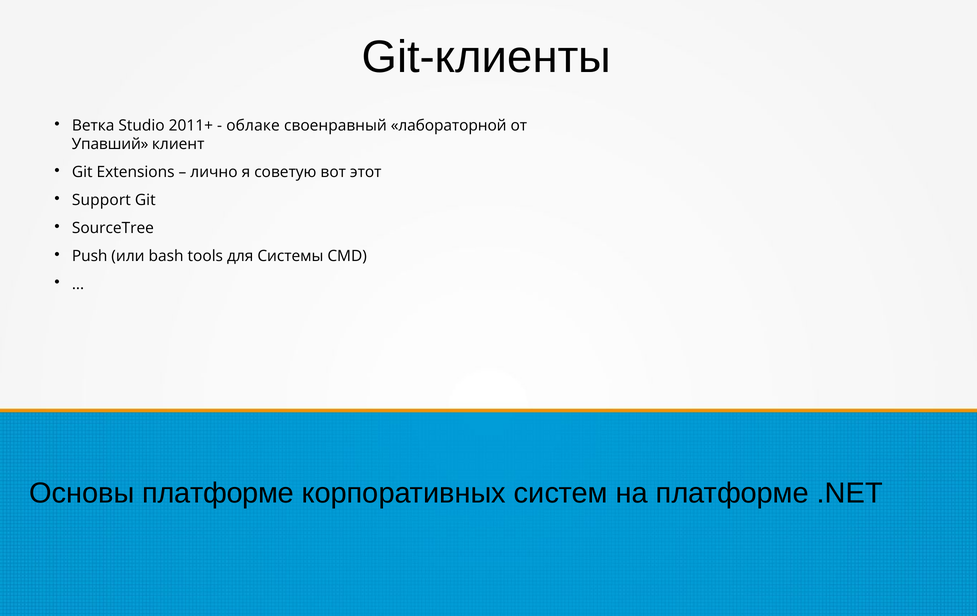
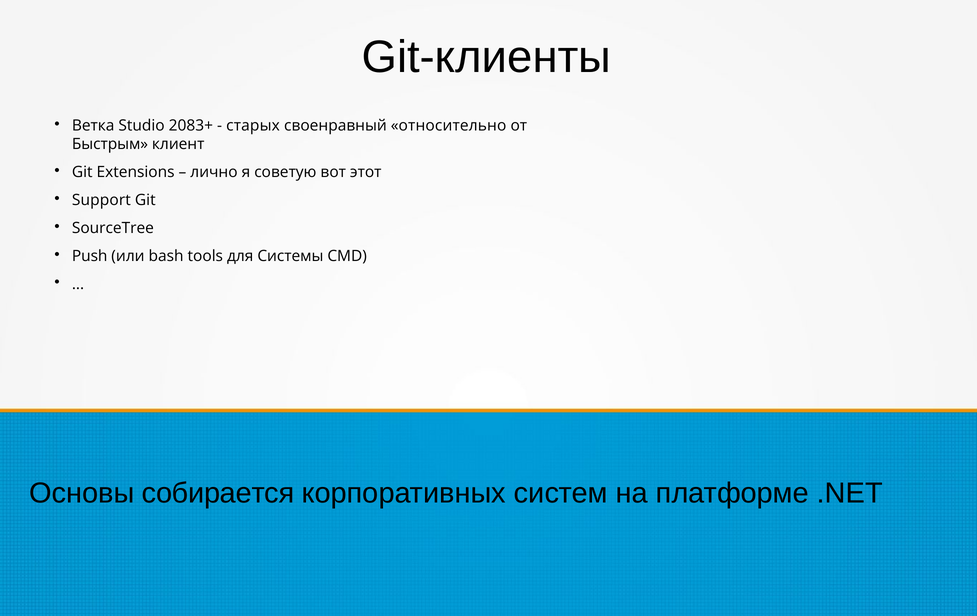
2011+: 2011+ -> 2083+ (191, 125)
облаке: облаке -> старых (253, 125)
лабораторной: лабораторной -> относительно (449, 125)
Упавший: Упавший -> Быстрым (110, 144)
Основы платформе: платформе -> собирается (218, 493)
